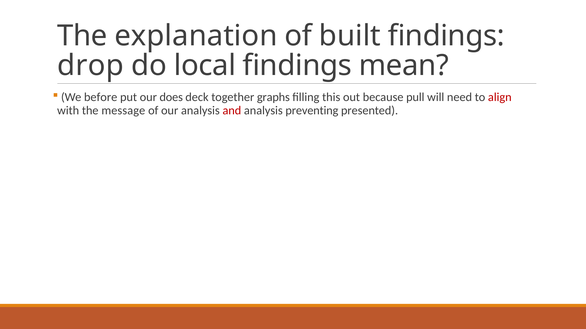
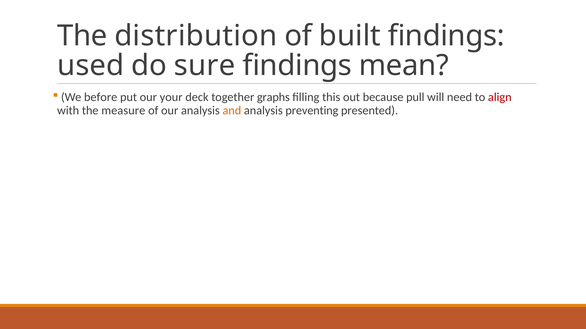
explanation: explanation -> distribution (196, 36)
drop: drop -> used (91, 66)
local: local -> sure (205, 66)
does: does -> your (171, 97)
message: message -> measure (123, 111)
and colour: red -> orange (232, 111)
